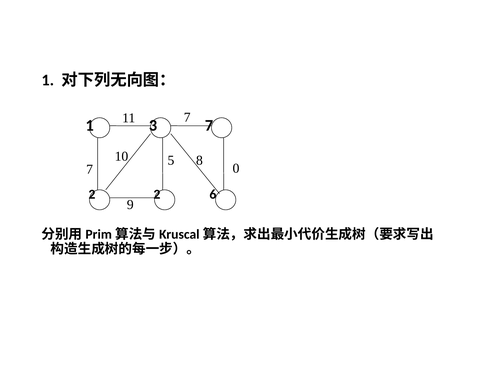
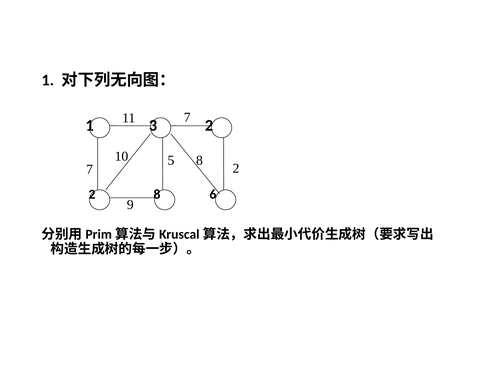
3 7: 7 -> 2 (209, 126)
7 0: 0 -> 2 (236, 168)
2: 2 -> 8 (157, 194)
